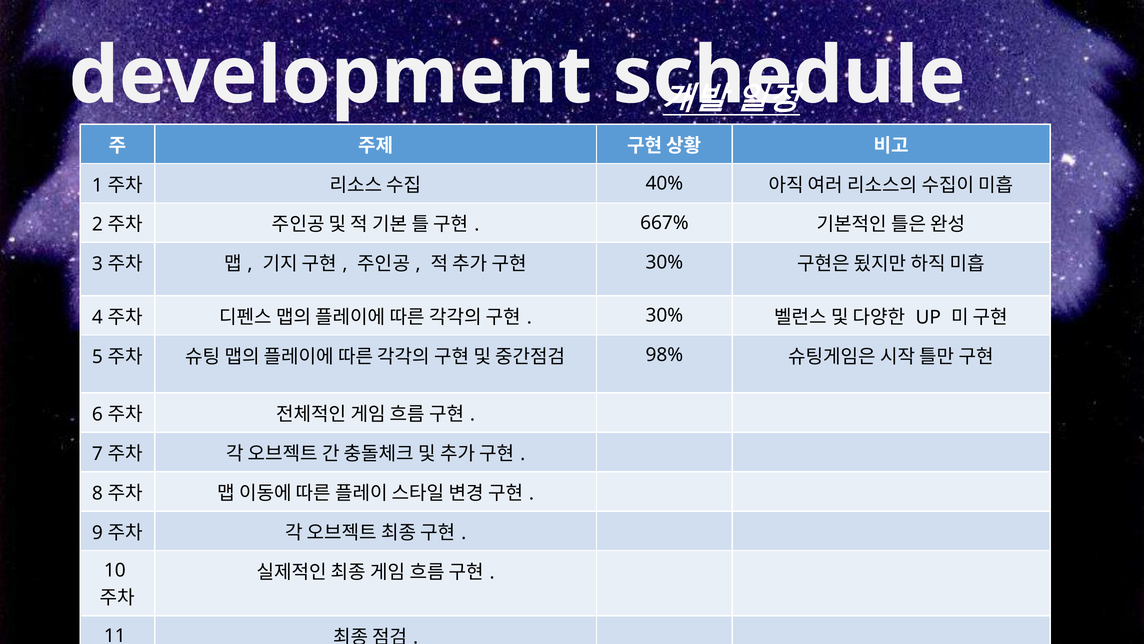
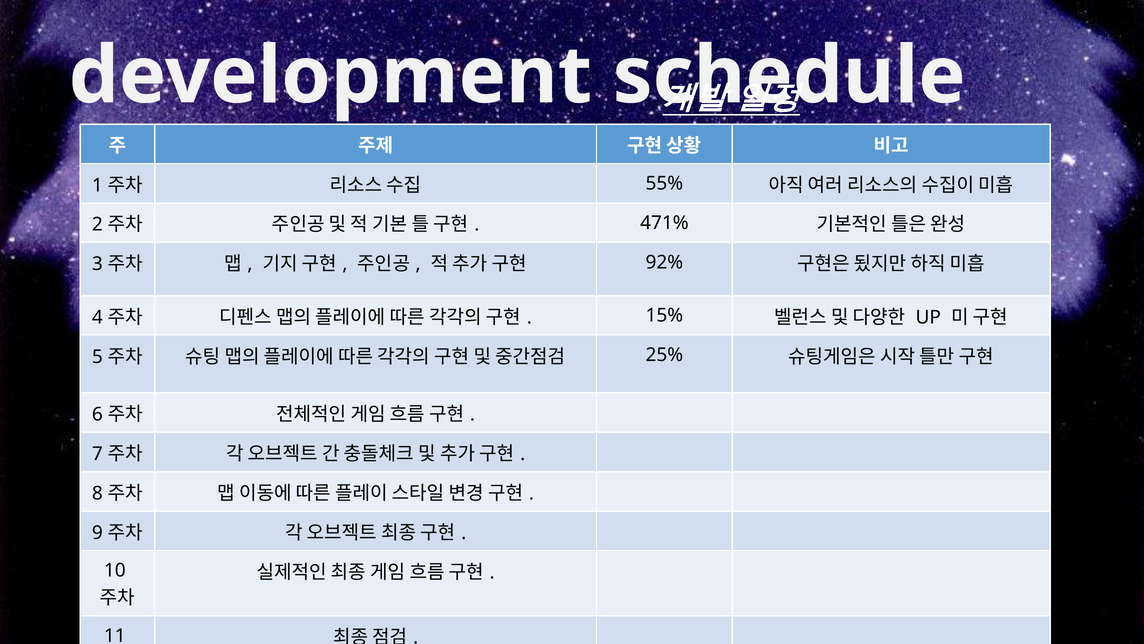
40%: 40% -> 55% (664, 183)
667%: 667% -> 471% (664, 223)
30%: 30% -> 92% (664, 262)
30%: 30% -> 15% (664, 315)
98%: 98% -> 25% (664, 355)
